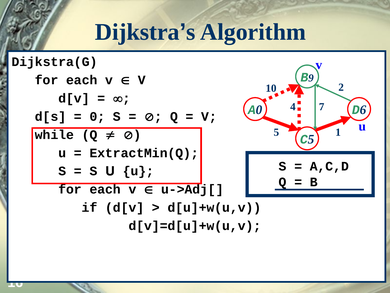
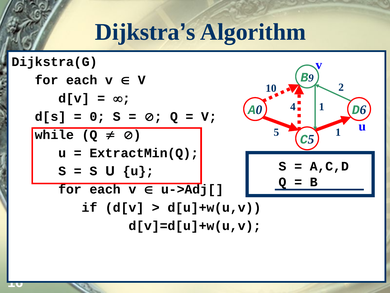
4 7: 7 -> 1 (322, 107)
